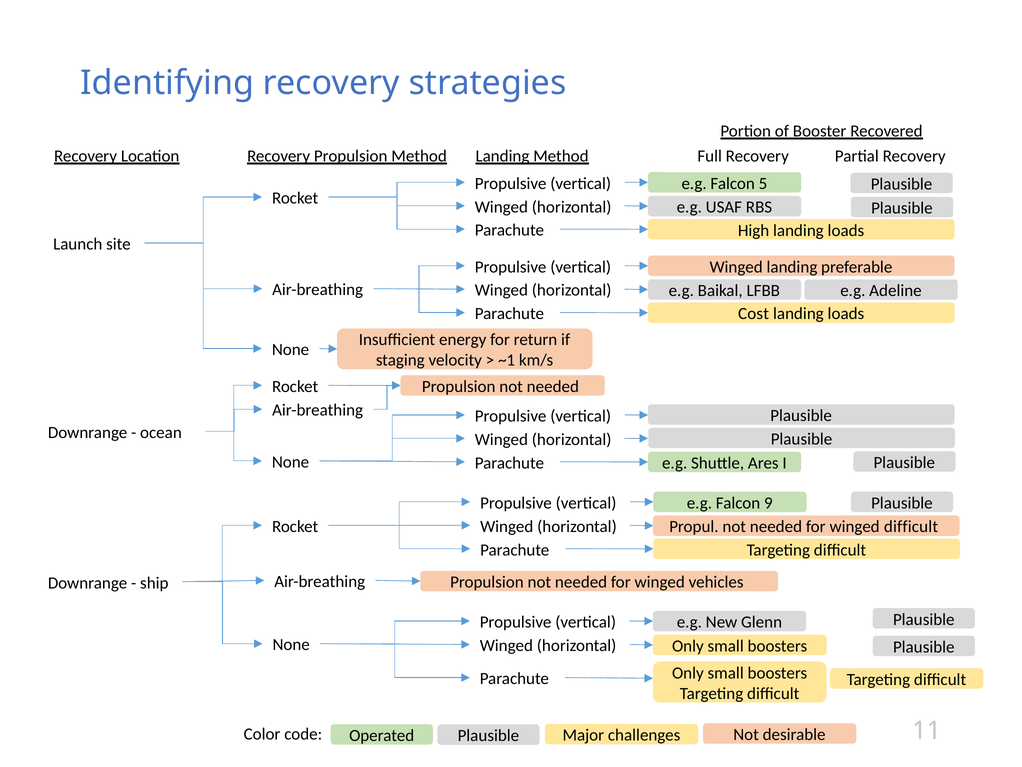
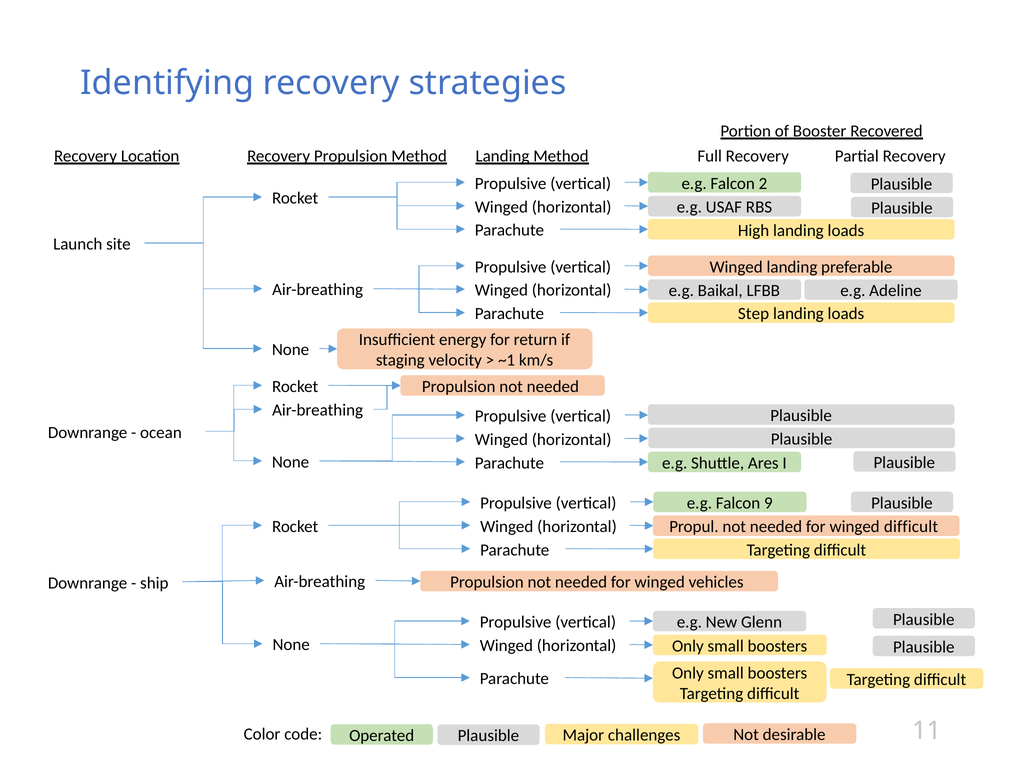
5: 5 -> 2 (763, 183)
Cost: Cost -> Step (754, 314)
